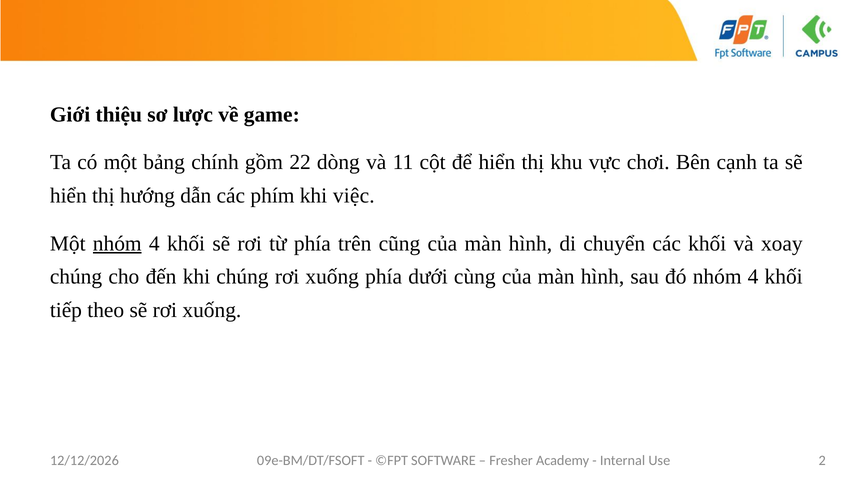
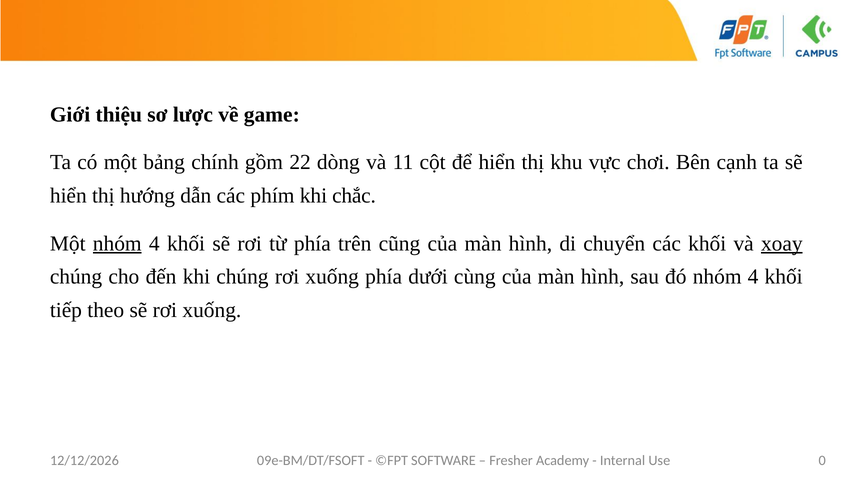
việc: việc -> chắc (354, 196)
xoay underline: none -> present (782, 244)
2: 2 -> 0 (822, 460)
